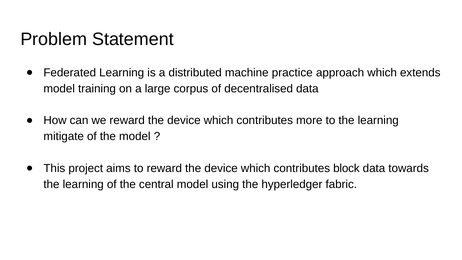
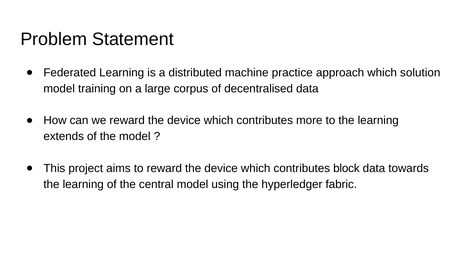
extends: extends -> solution (420, 73)
mitigate: mitigate -> extends (64, 136)
